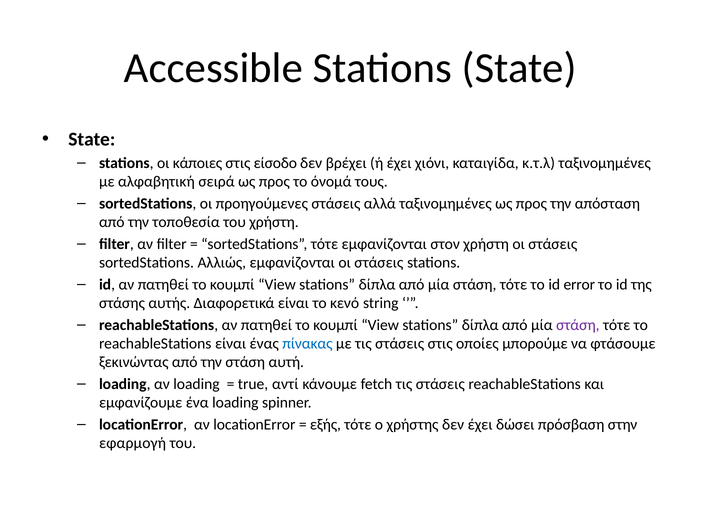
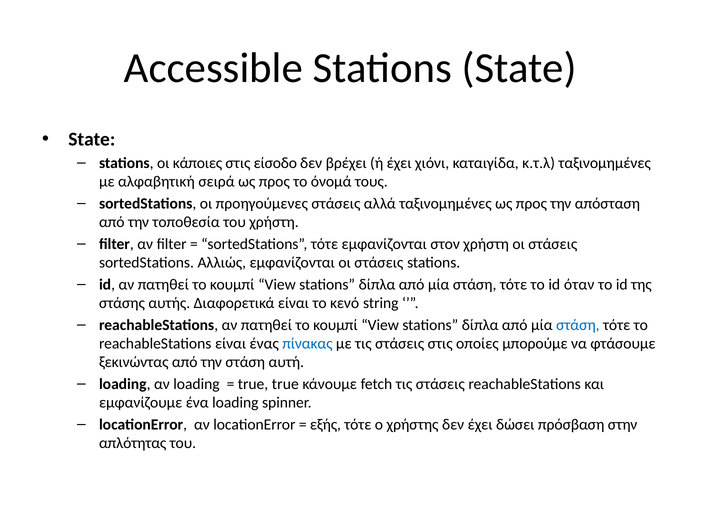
error: error -> όταν (579, 284)
στάση colour: purple -> blue (578, 325)
true αντί: αντί -> true (285, 384)
εφαρμογή: εφαρμογή -> απλότητας (133, 443)
